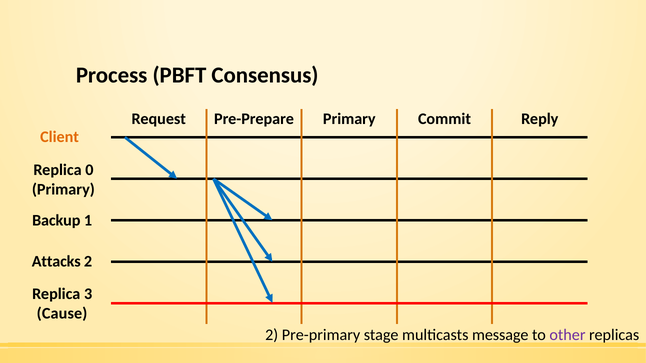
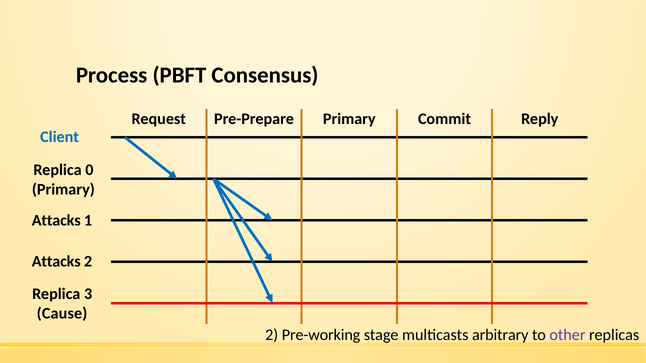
Client colour: orange -> blue (60, 137)
Backup: Backup -> Attacks (56, 220)
Pre-primary: Pre-primary -> Pre-working (321, 335)
message: message -> arbitrary (500, 335)
